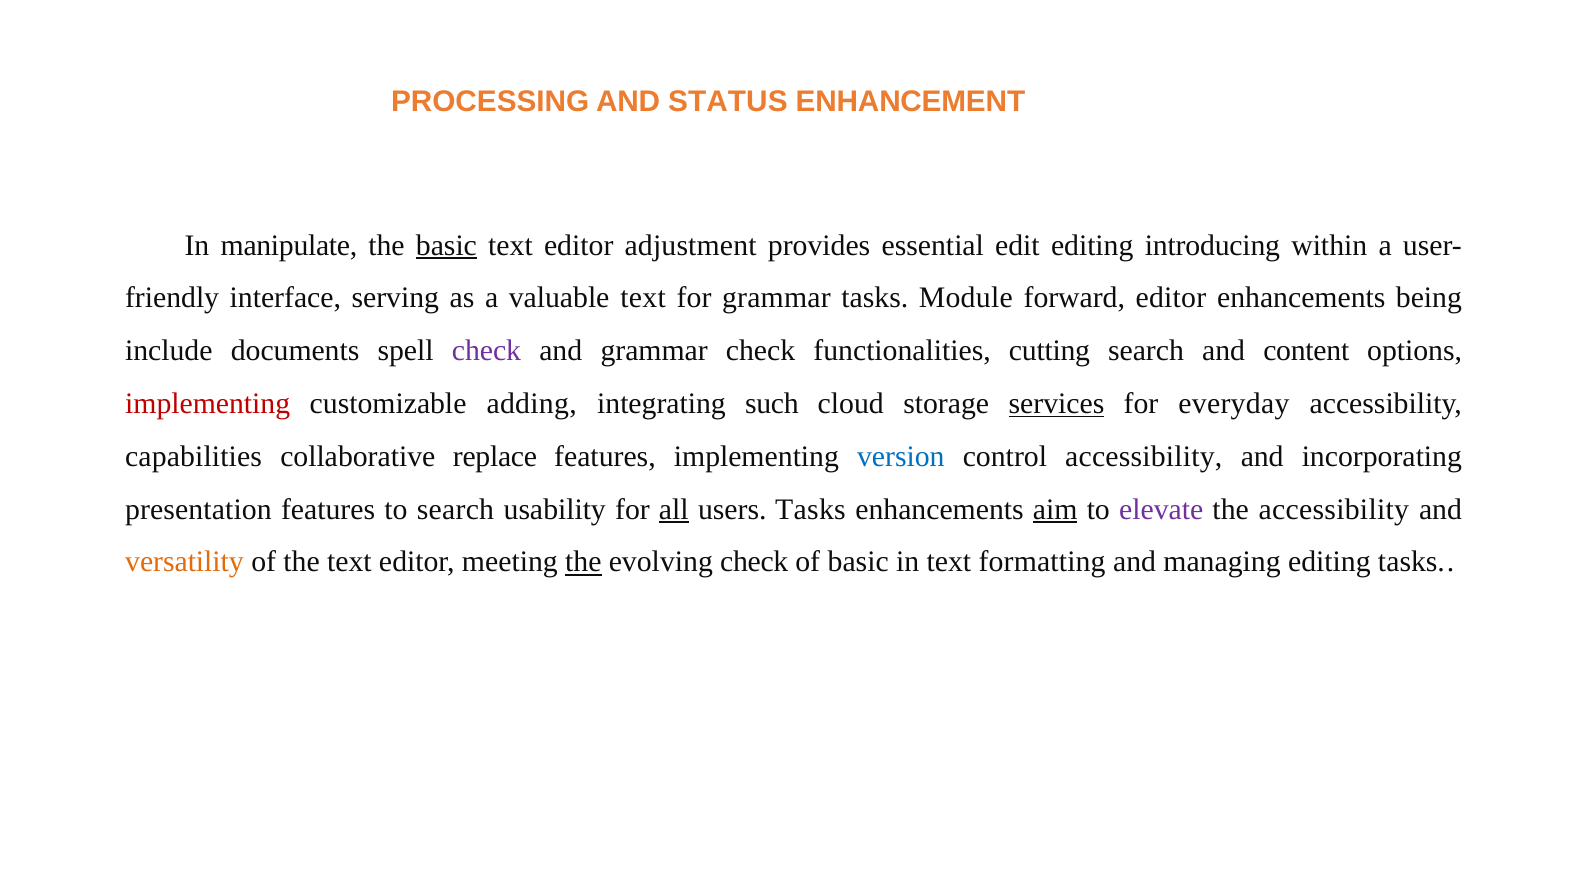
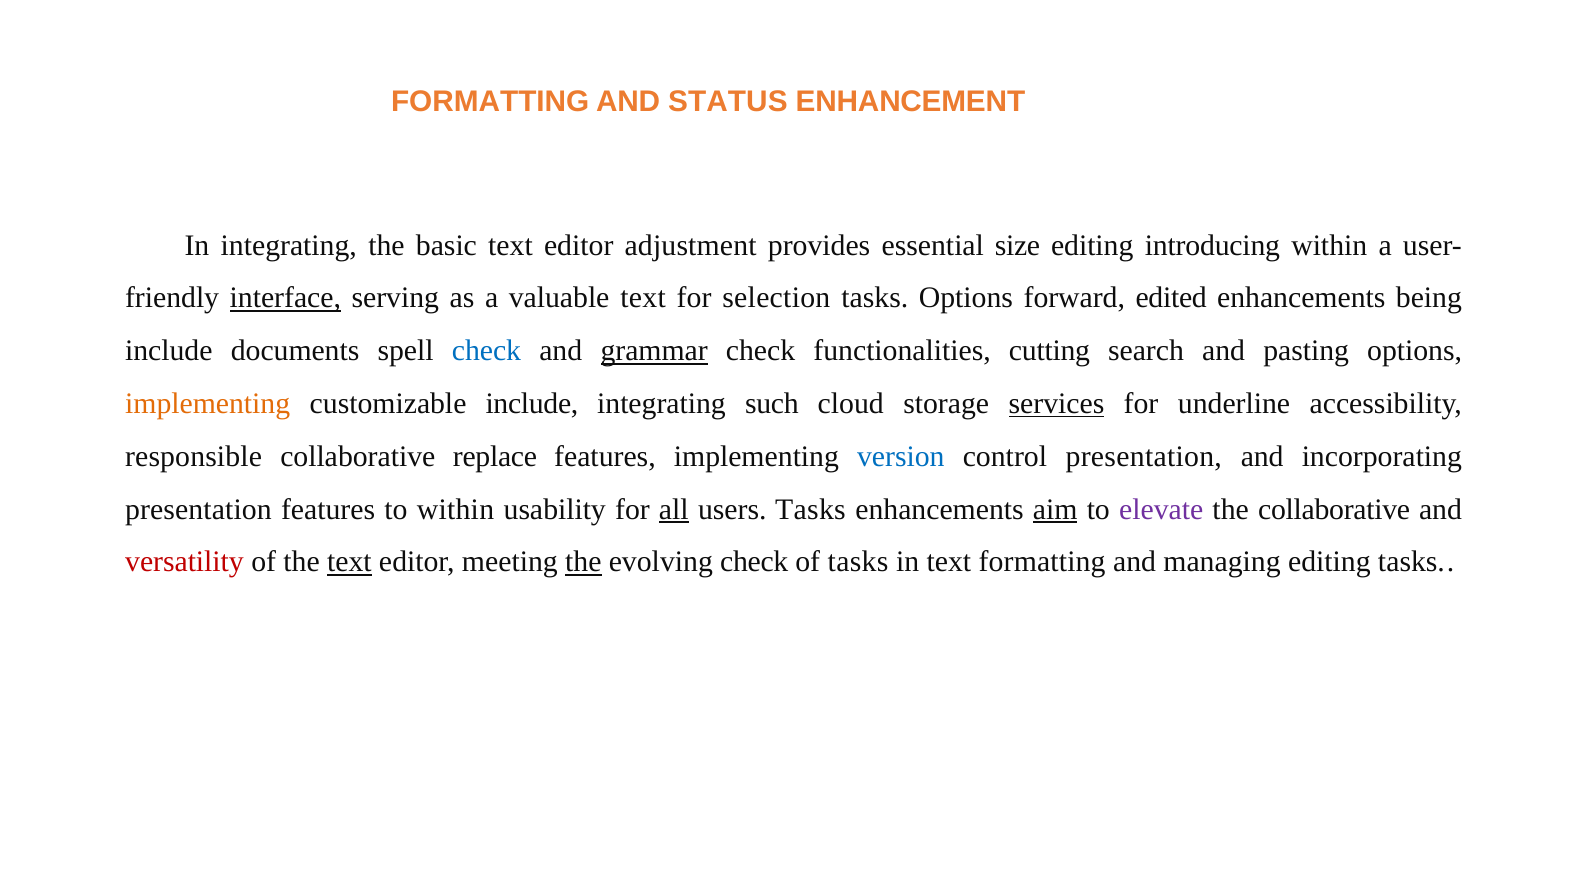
PROCESSING: PROCESSING -> FORMATTING (490, 102)
In manipulate: manipulate -> integrating (289, 245)
basic underline: present -> none (446, 245)
edit: edit -> size (1018, 245)
interface underline: none -> present (285, 298)
for grammar: grammar -> selection (776, 298)
tasks Module: Module -> Options (966, 298)
forward editor: editor -> edited (1171, 298)
check colour: purple -> blue (487, 351)
grammar underline: none -> present (654, 351)
content: content -> pasting (1306, 351)
implementing colour: red -> orange (208, 404)
customizable adding: adding -> include (532, 404)
everyday: everyday -> underline (1234, 404)
capabilities: capabilities -> responsible (194, 456)
control accessibility: accessibility -> presentation (1144, 456)
to search: search -> within (455, 509)
the accessibility: accessibility -> collaborative (1334, 509)
versatility colour: orange -> red (184, 562)
text underline: none -> present (349, 562)
of basic: basic -> tasks (858, 562)
